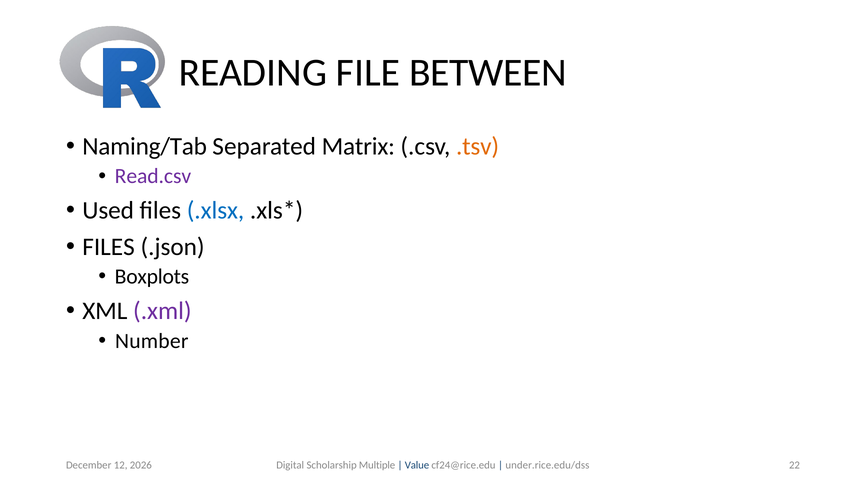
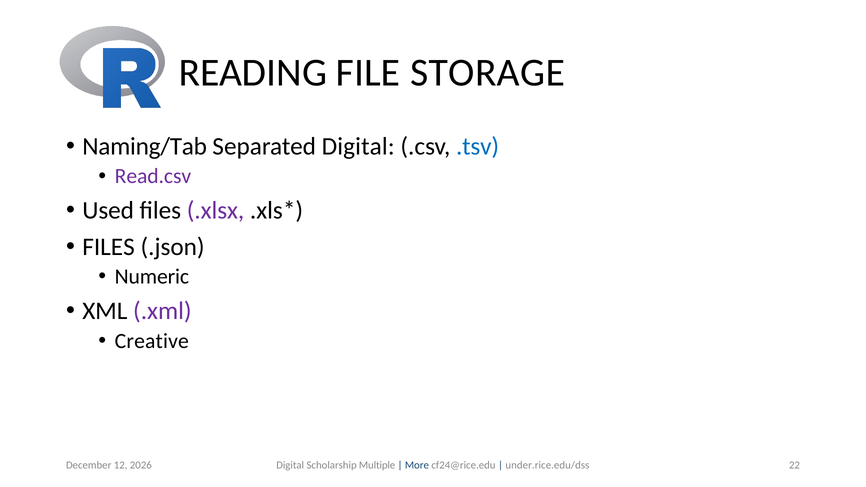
BETWEEN: BETWEEN -> STORAGE (488, 73)
Separated Matrix: Matrix -> Digital (358, 146)
.tsv colour: orange -> blue (478, 146)
.xlsx colour: blue -> purple (216, 211)
Boxplots: Boxplots -> Numeric (152, 277)
Number: Number -> Creative (152, 341)
Value: Value -> More (417, 465)
